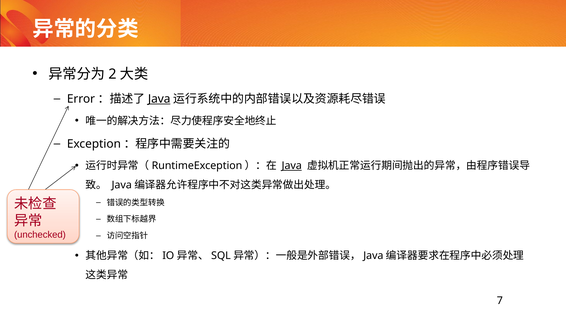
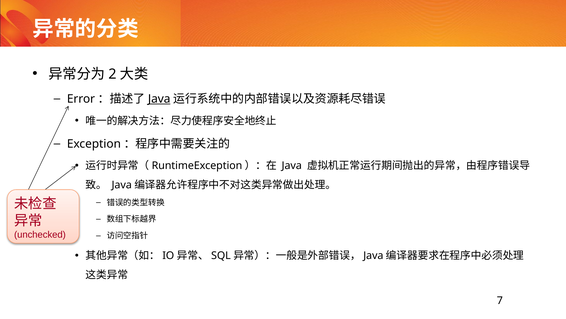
Java underline: present -> none (292, 165)
